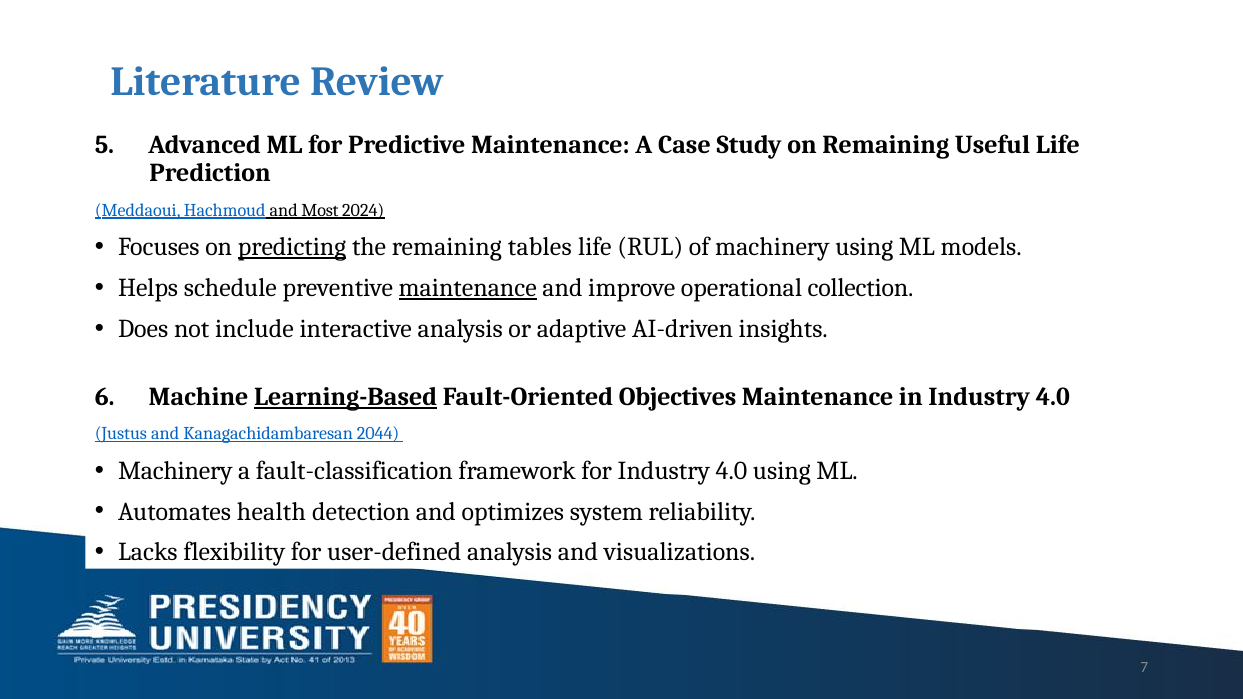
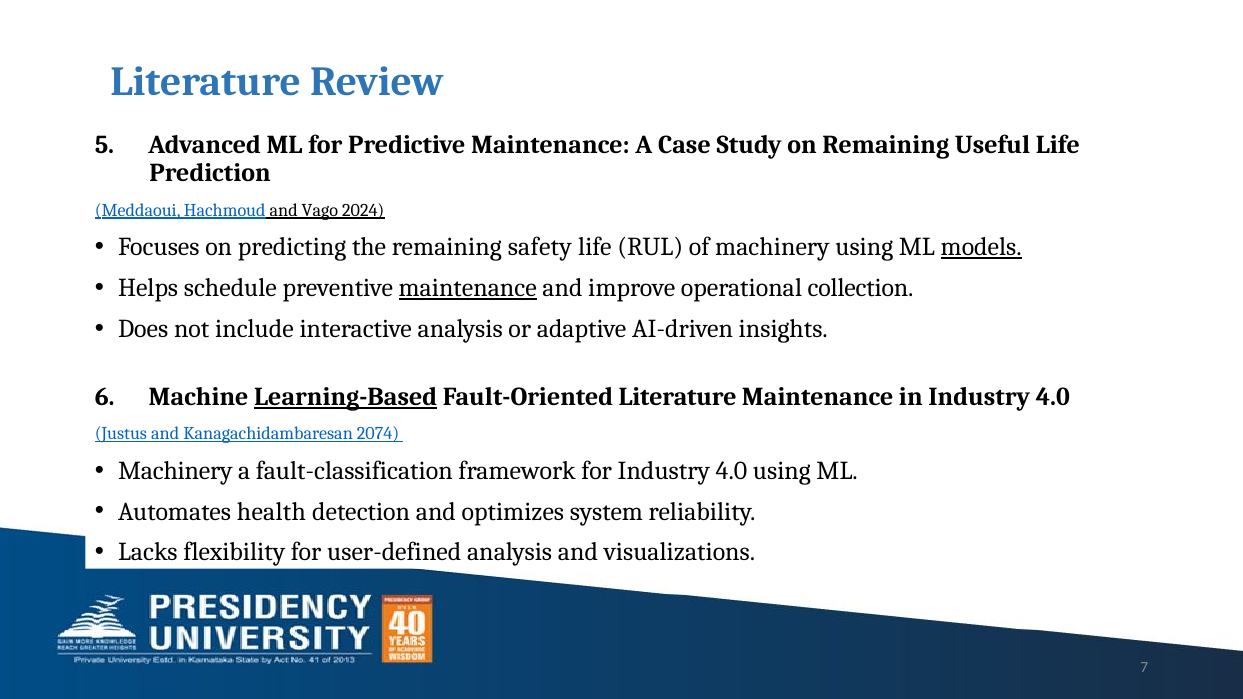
Most: Most -> Vago (320, 210)
predicting underline: present -> none (292, 247)
tables: tables -> safety (540, 247)
models underline: none -> present (981, 247)
Fault-Oriented Objectives: Objectives -> Literature (678, 397)
2044: 2044 -> 2074 (378, 434)
